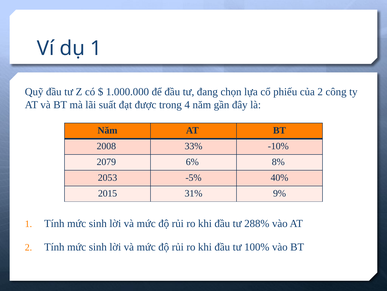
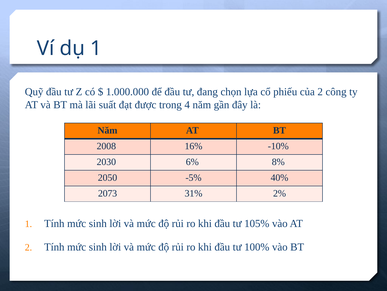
33%: 33% -> 16% (194, 146)
2079: 2079 -> 2030 (106, 161)
2053: 2053 -> 2050 (107, 177)
2015: 2015 -> 2073 (108, 193)
9%: 9% -> 2% (280, 193)
288%: 288% -> 105% (257, 223)
